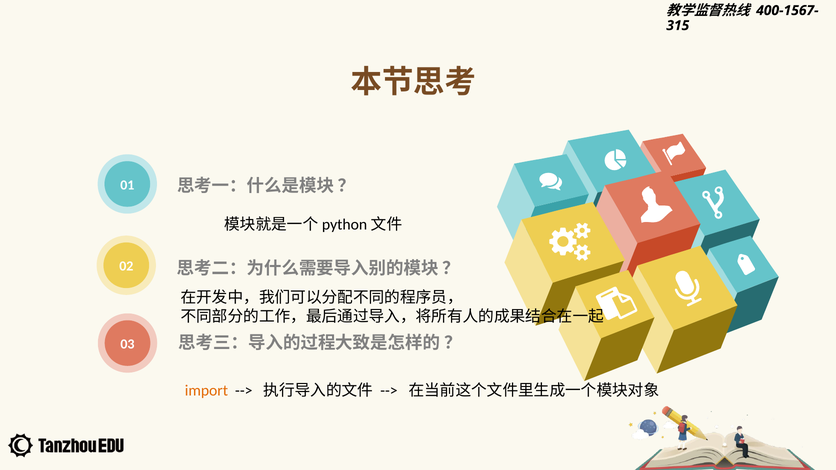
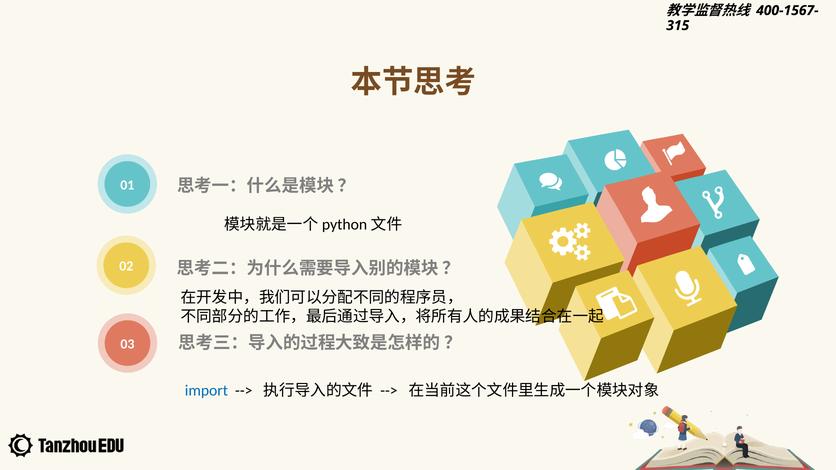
import colour: orange -> blue (206, 391)
